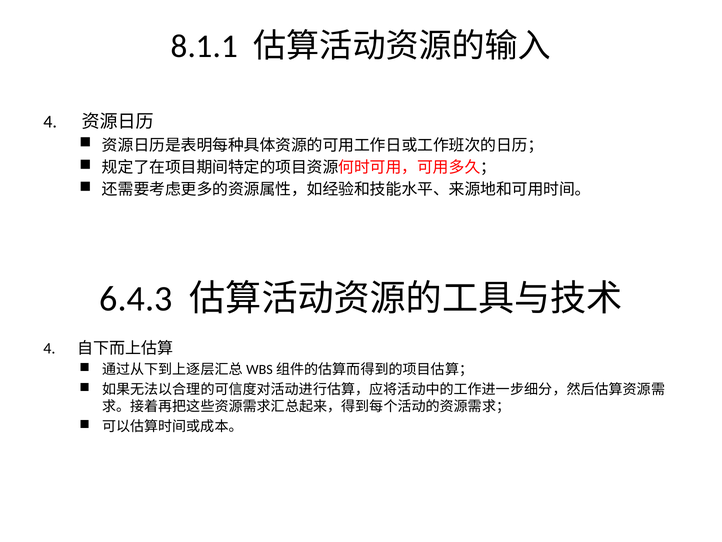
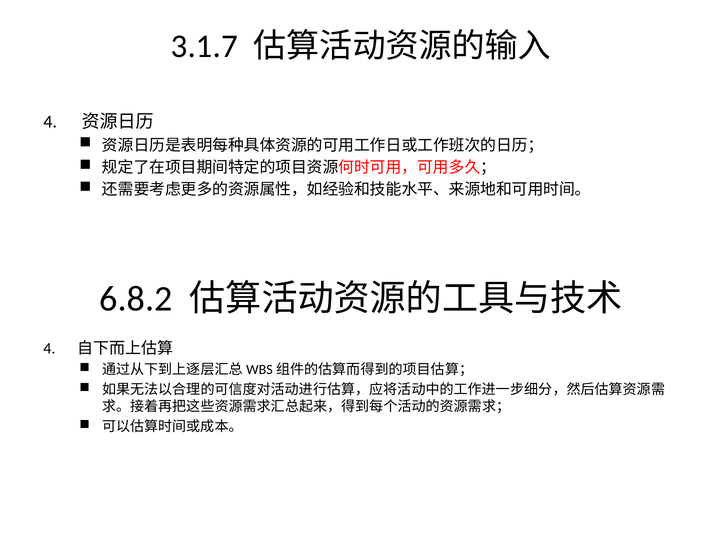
8.1.1: 8.1.1 -> 3.1.7 (204, 46)
6.4.3: 6.4.3 -> 6.8.2 (136, 299)
